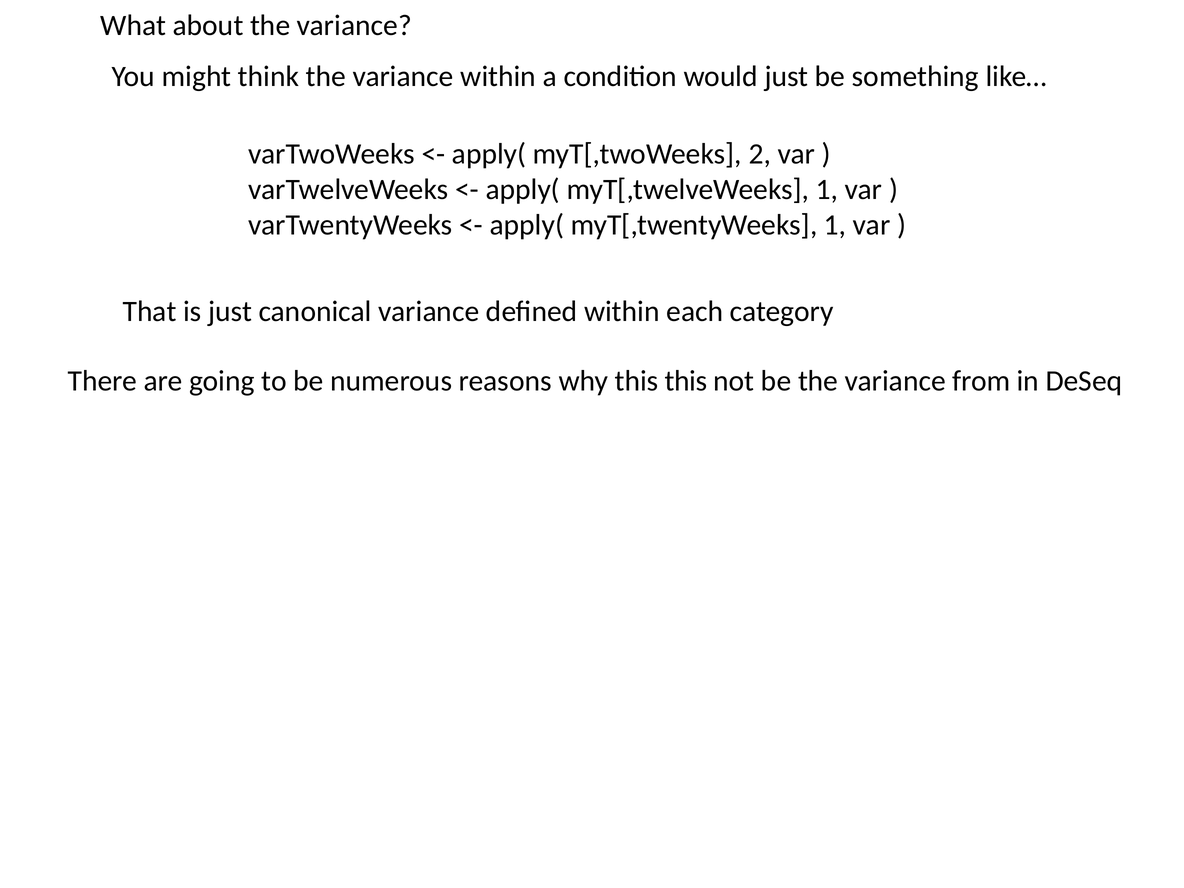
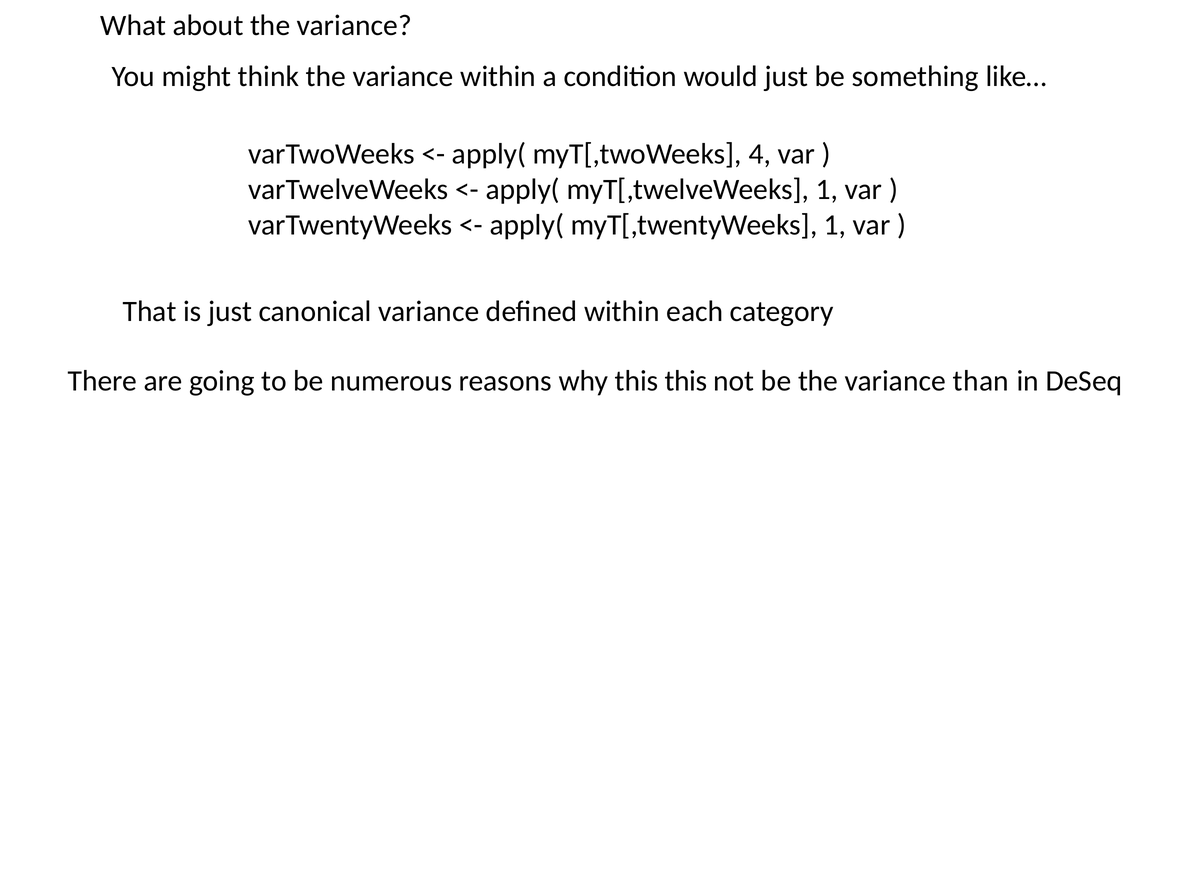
2: 2 -> 4 (760, 154)
from: from -> than (981, 381)
